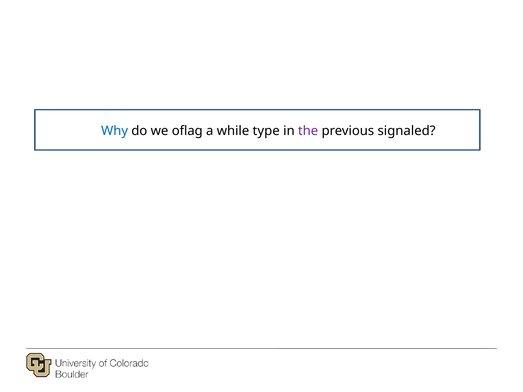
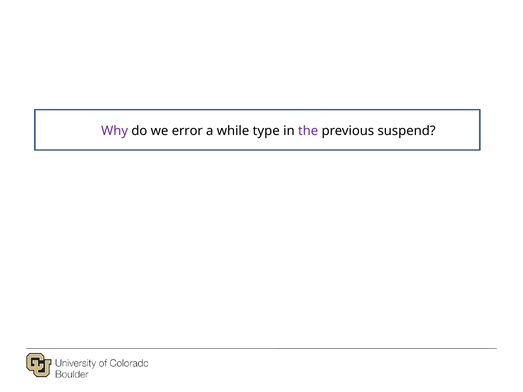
Why colour: blue -> purple (115, 131)
oflag: oflag -> error (187, 131)
signaled: signaled -> suspend (407, 131)
